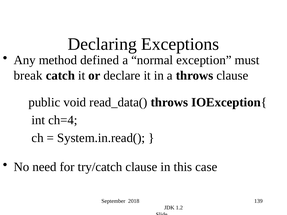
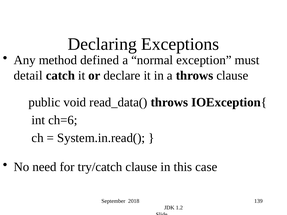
break: break -> detail (28, 76)
ch=4: ch=4 -> ch=6 (63, 120)
